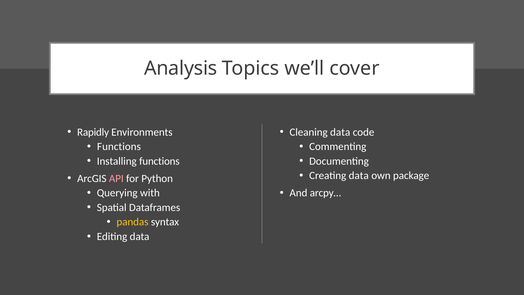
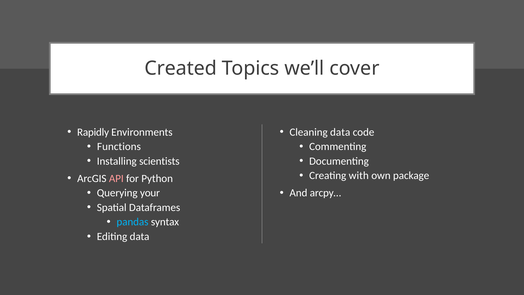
Analysis: Analysis -> Created (181, 68)
Installing functions: functions -> scientists (159, 161)
Creating data: data -> with (359, 176)
with: with -> your (150, 193)
pandas colour: yellow -> light blue (133, 222)
